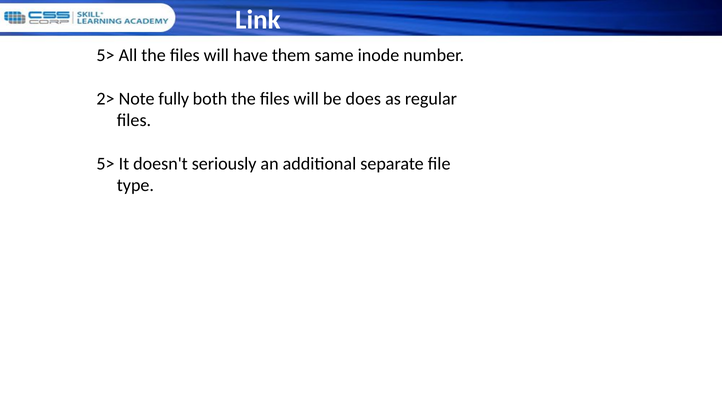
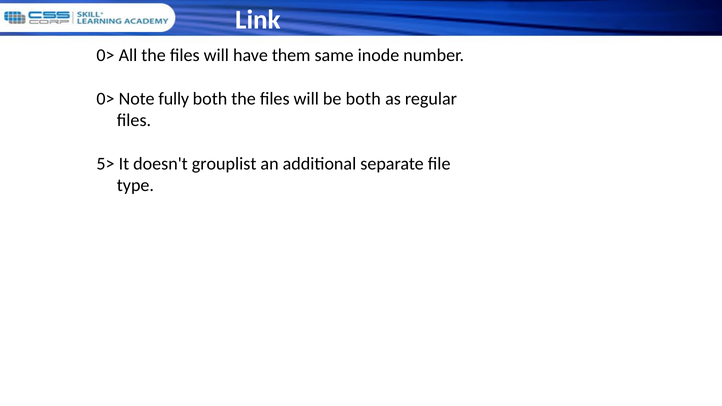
5>: 5> -> 0> (106, 55)
2>: 2> -> 0> (106, 99)
be does: does -> both (363, 99)
seriously: seriously -> grouplist (224, 164)
